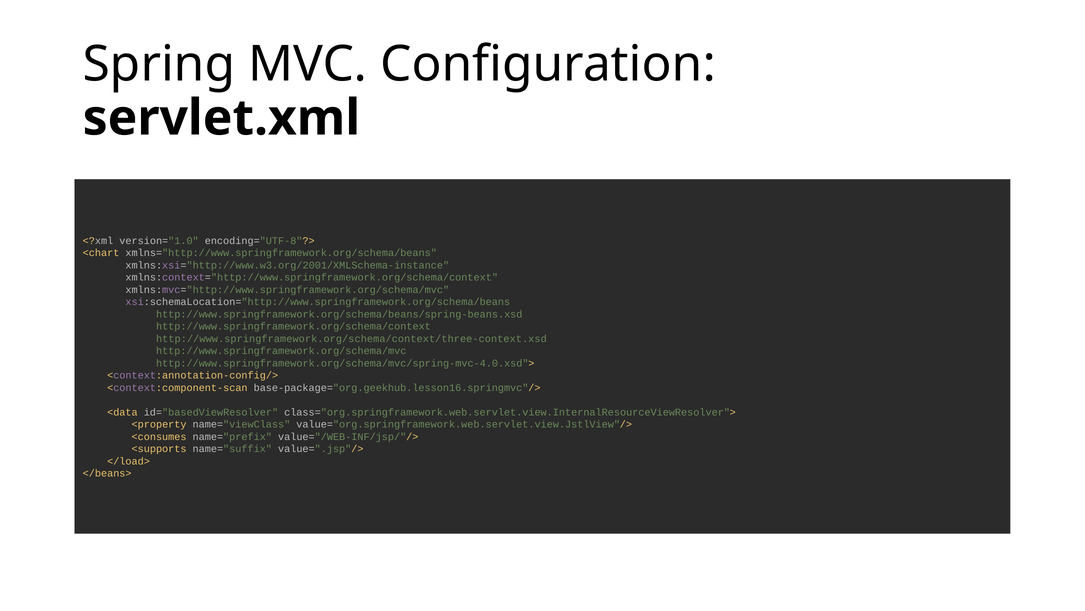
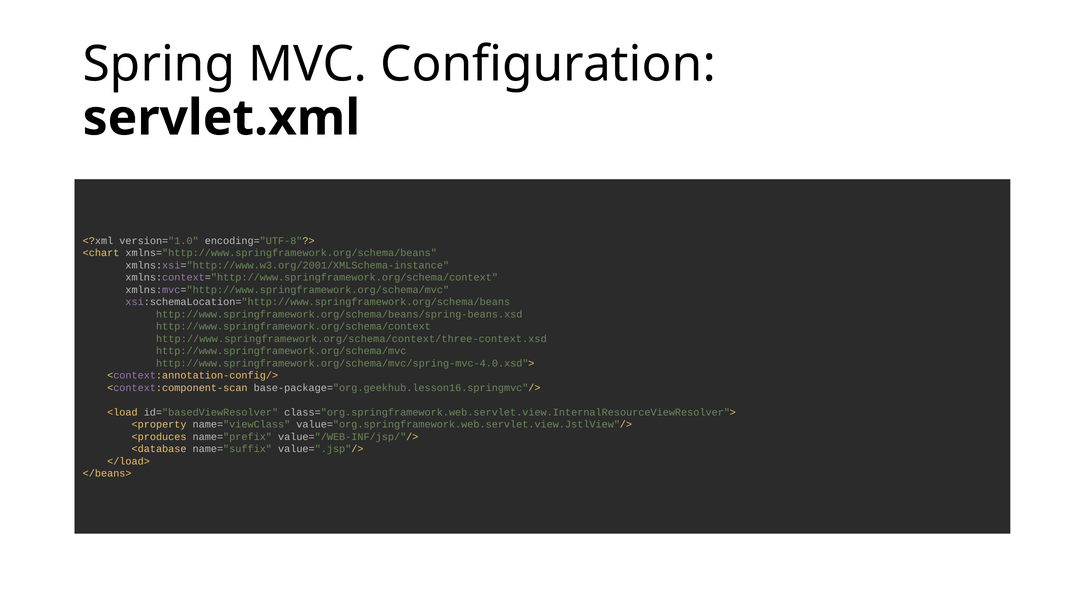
<data: <data -> <load (122, 412)
<consumes: <consumes -> <produces (159, 436)
<supports: <supports -> <database (159, 449)
